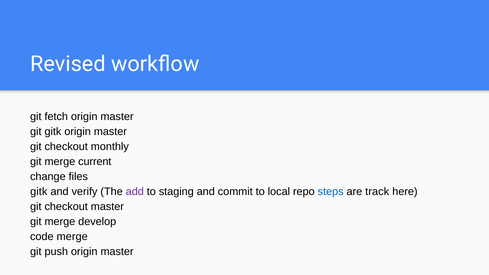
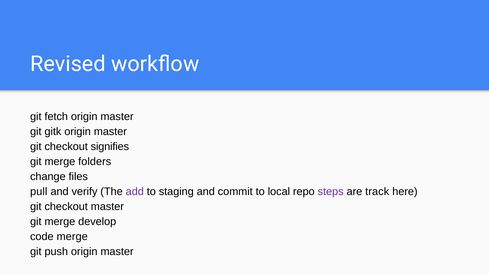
monthly: monthly -> signifies (110, 147)
current: current -> folders (95, 162)
gitk: gitk -> pull (39, 192)
steps colour: blue -> purple (331, 192)
